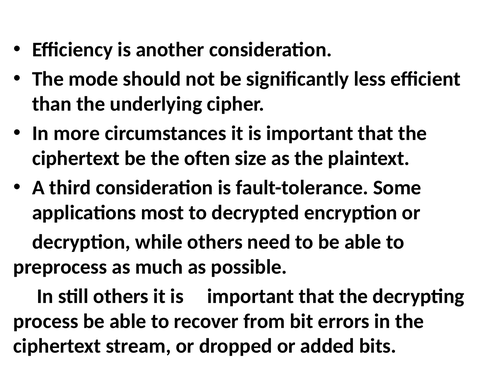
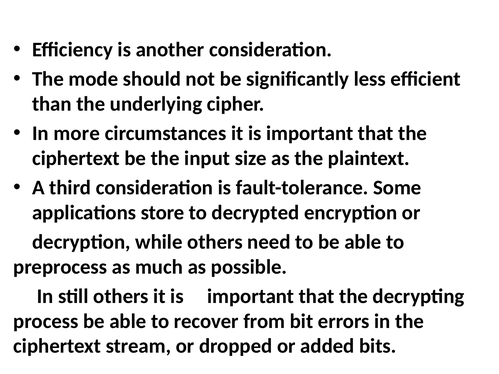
often: often -> input (207, 158)
most: most -> store (163, 213)
